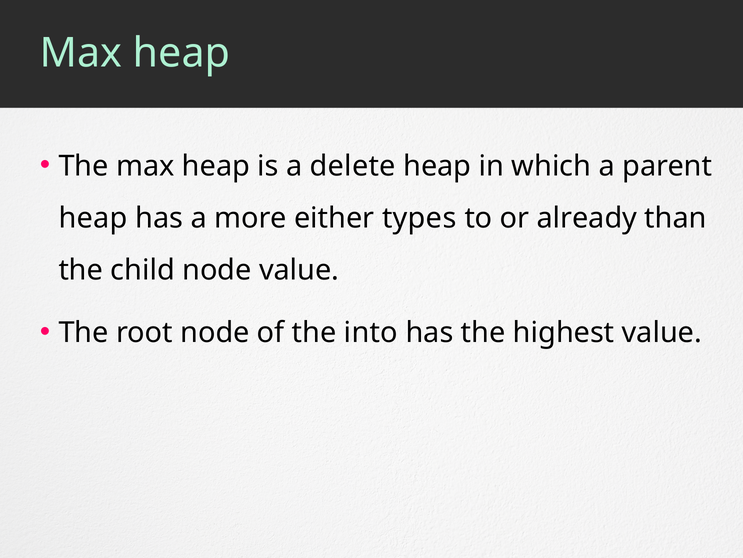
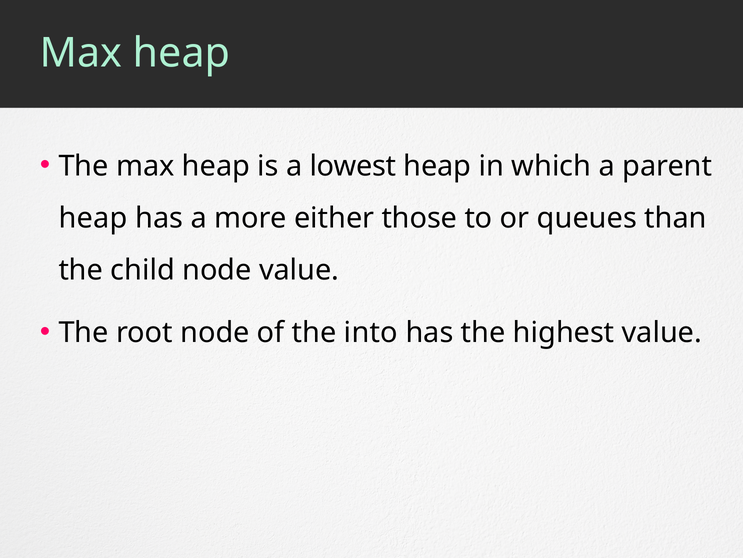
delete: delete -> lowest (353, 166)
types: types -> those (419, 218)
already: already -> queues (587, 218)
